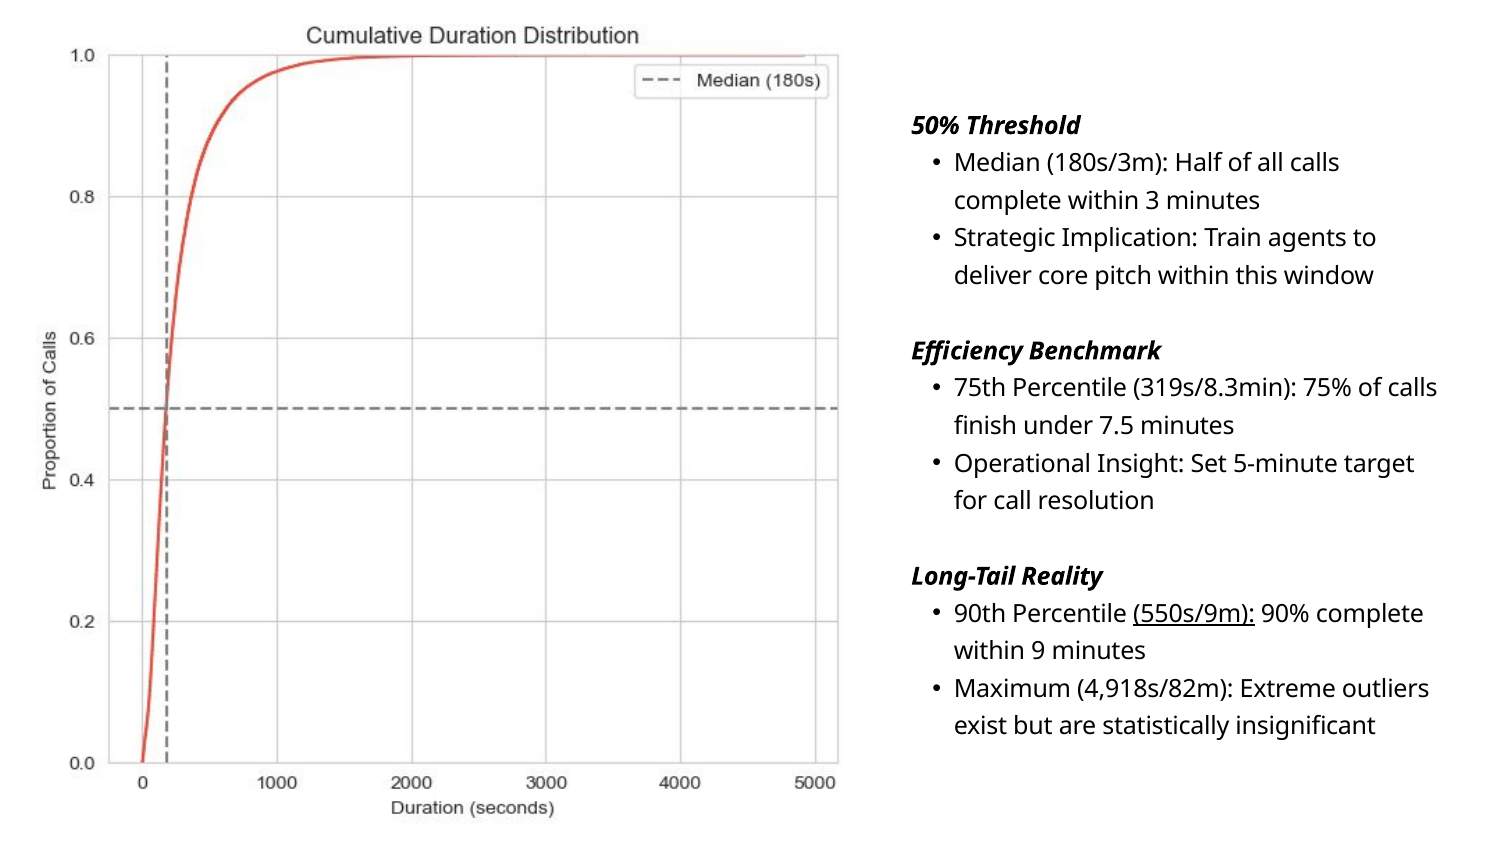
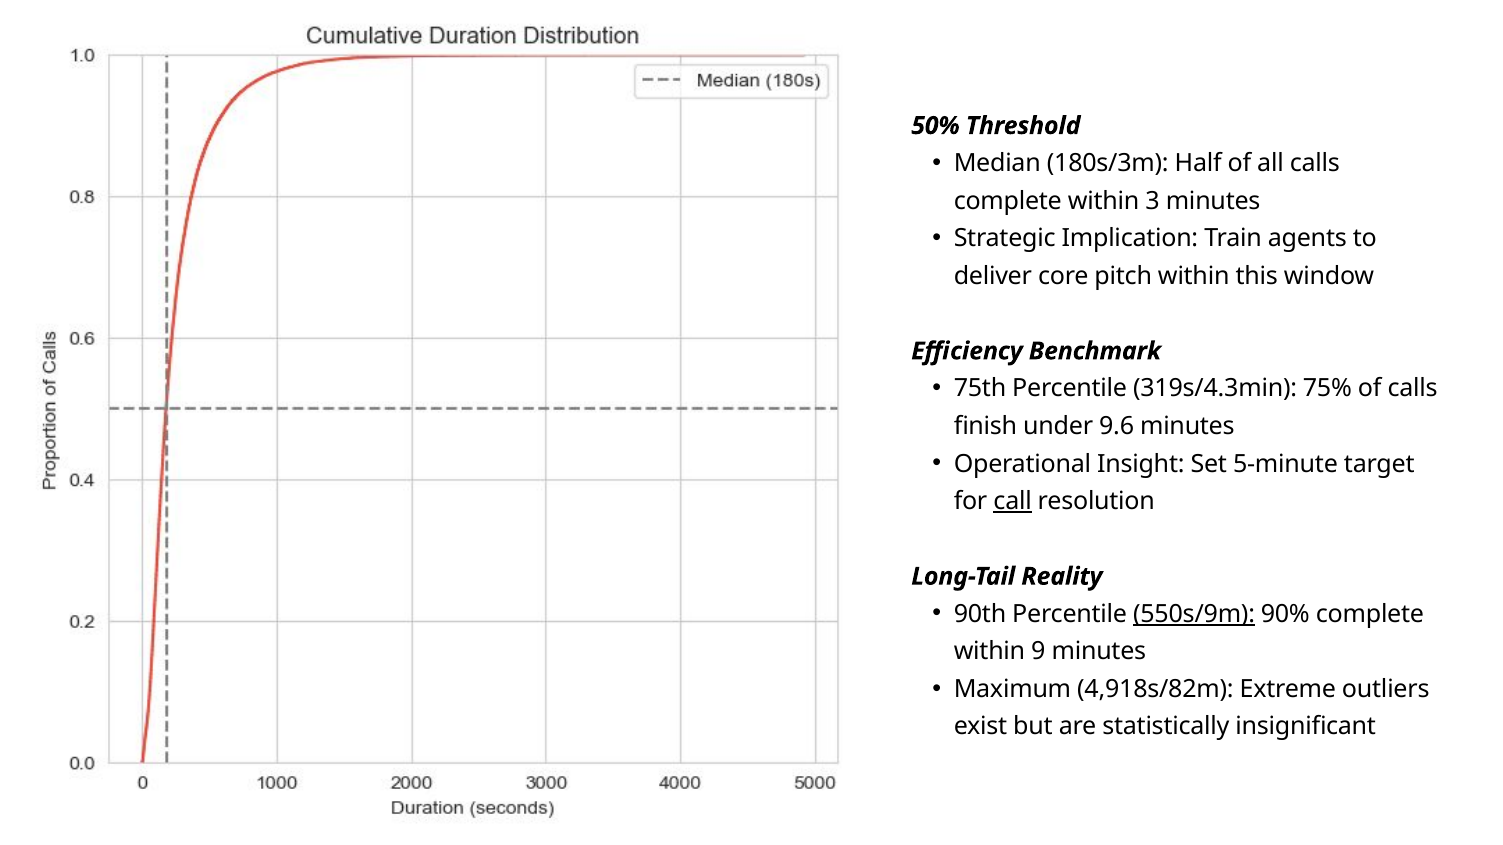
319s/8.3min: 319s/8.3min -> 319s/4.3min (1215, 389)
7.5: 7.5 -> 9.6 (1117, 426)
call underline: none -> present (1013, 502)
